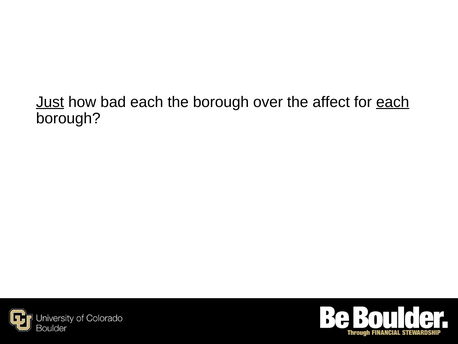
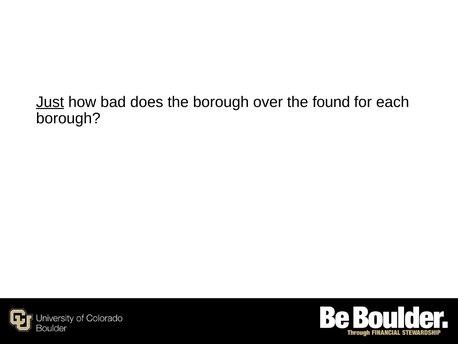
bad each: each -> does (147, 102)
affect: affect -> found (331, 102)
each underline: present -> none (393, 102)
